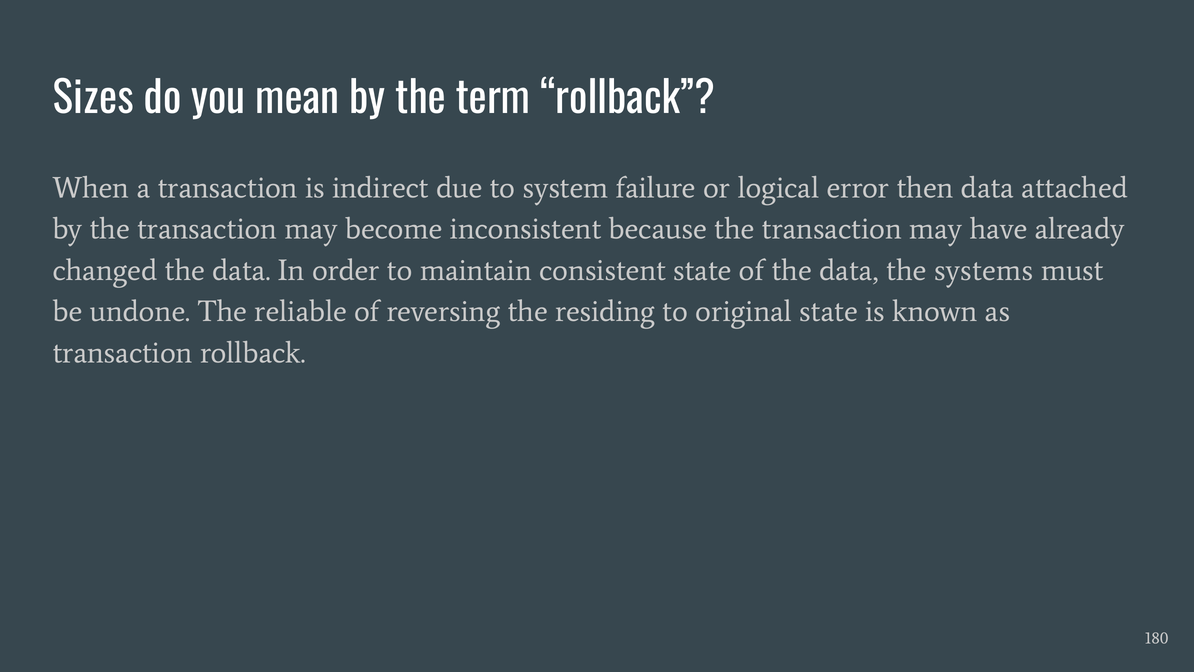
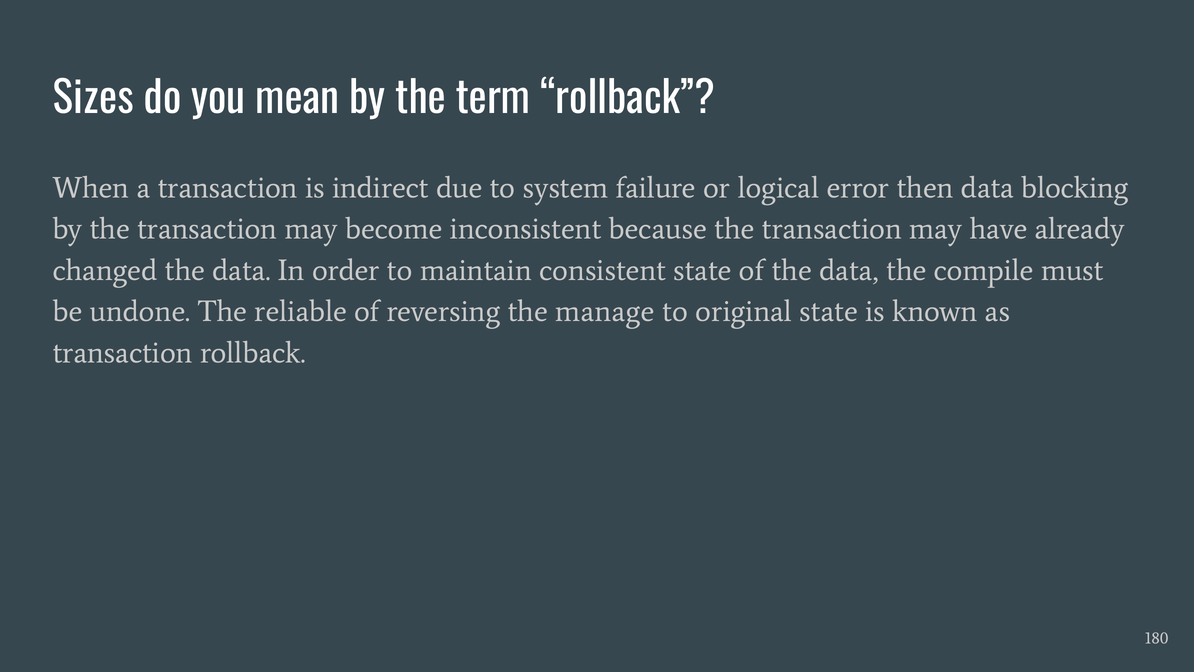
attached: attached -> blocking (1075, 188)
systems: systems -> compile (984, 270)
residing: residing -> manage (605, 311)
